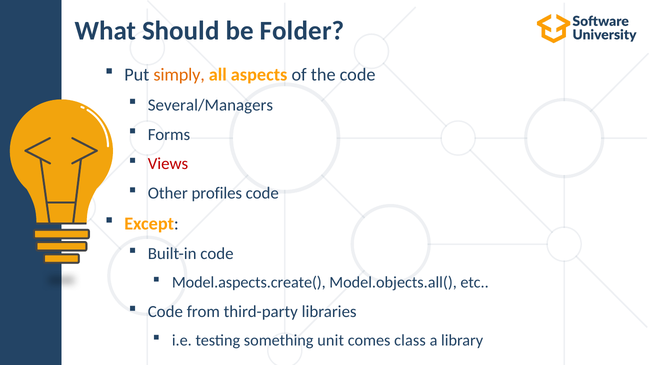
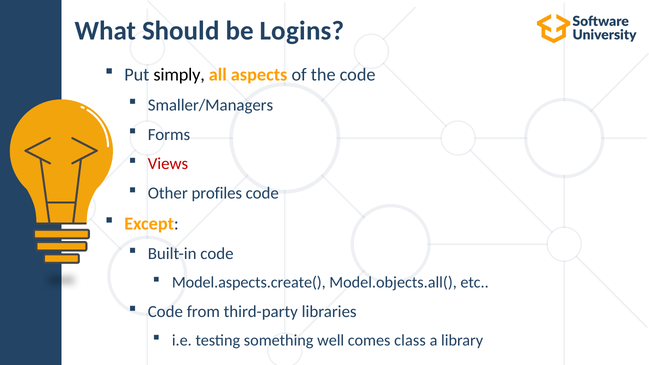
Folder: Folder -> Logins (302, 31)
simply colour: orange -> black (179, 75)
Several/Managers: Several/Managers -> Smaller/Managers (210, 105)
unit: unit -> well (331, 341)
